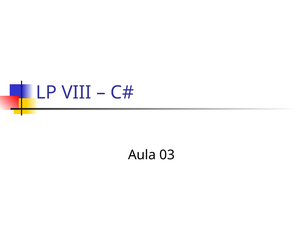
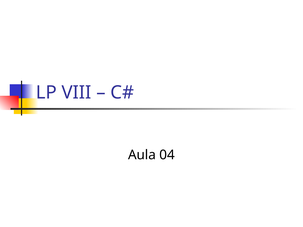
03: 03 -> 04 (167, 155)
